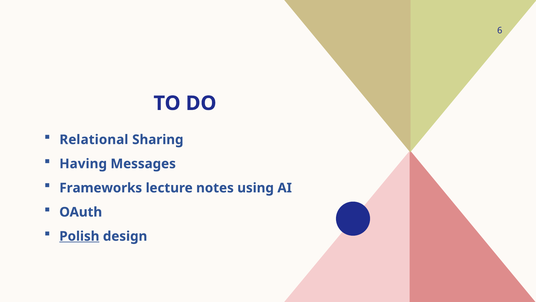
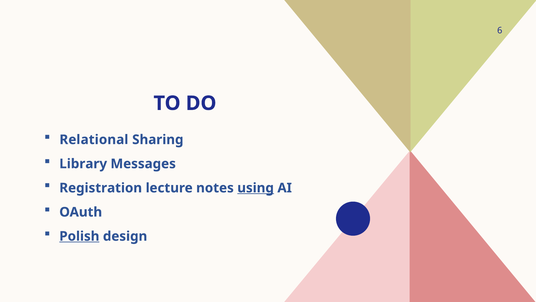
Having: Having -> Library (83, 164)
Frameworks: Frameworks -> Registration (101, 188)
using underline: none -> present (256, 188)
